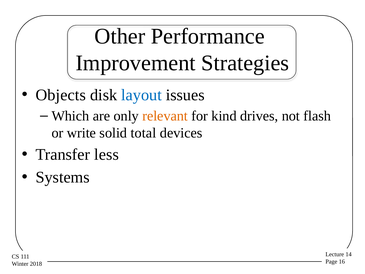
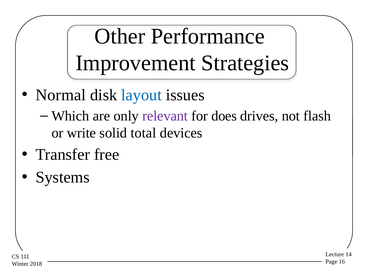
Objects: Objects -> Normal (61, 95)
relevant colour: orange -> purple (165, 116)
kind: kind -> does (224, 116)
less: less -> free (107, 154)
